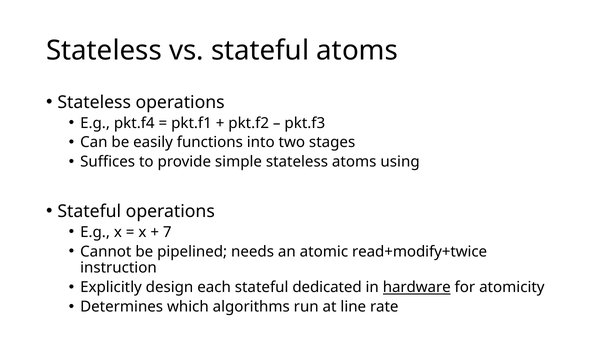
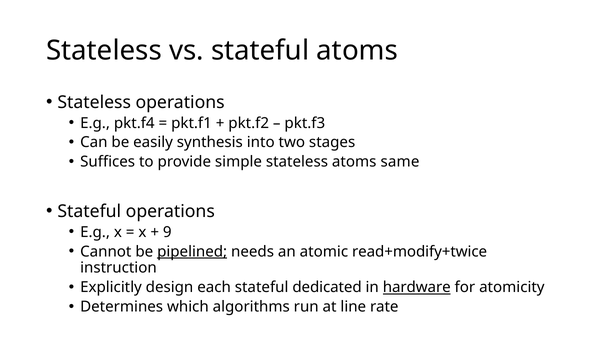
functions: functions -> synthesis (210, 143)
using: using -> same (400, 162)
7: 7 -> 9 (167, 232)
pipelined underline: none -> present (192, 252)
